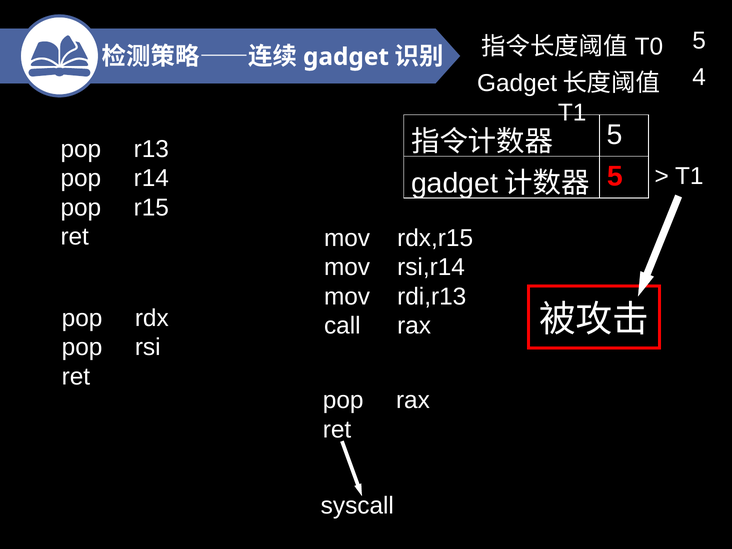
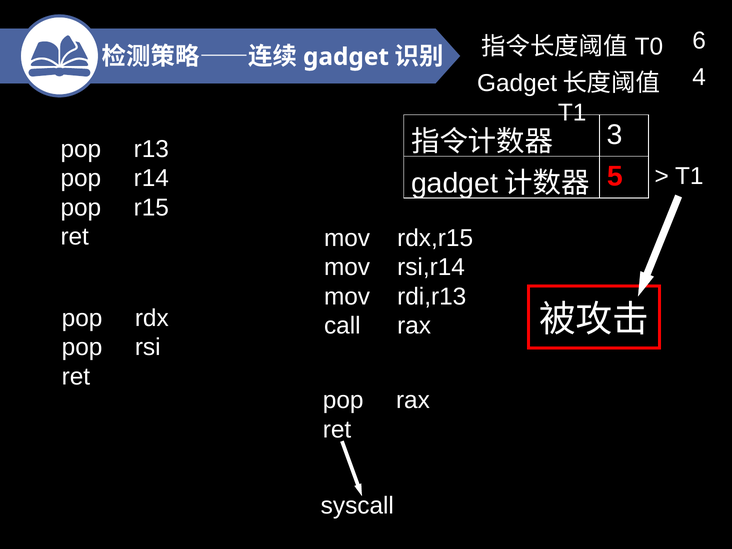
5: 5 -> 6 (699, 40)
5: 5 -> 3 (615, 135)
